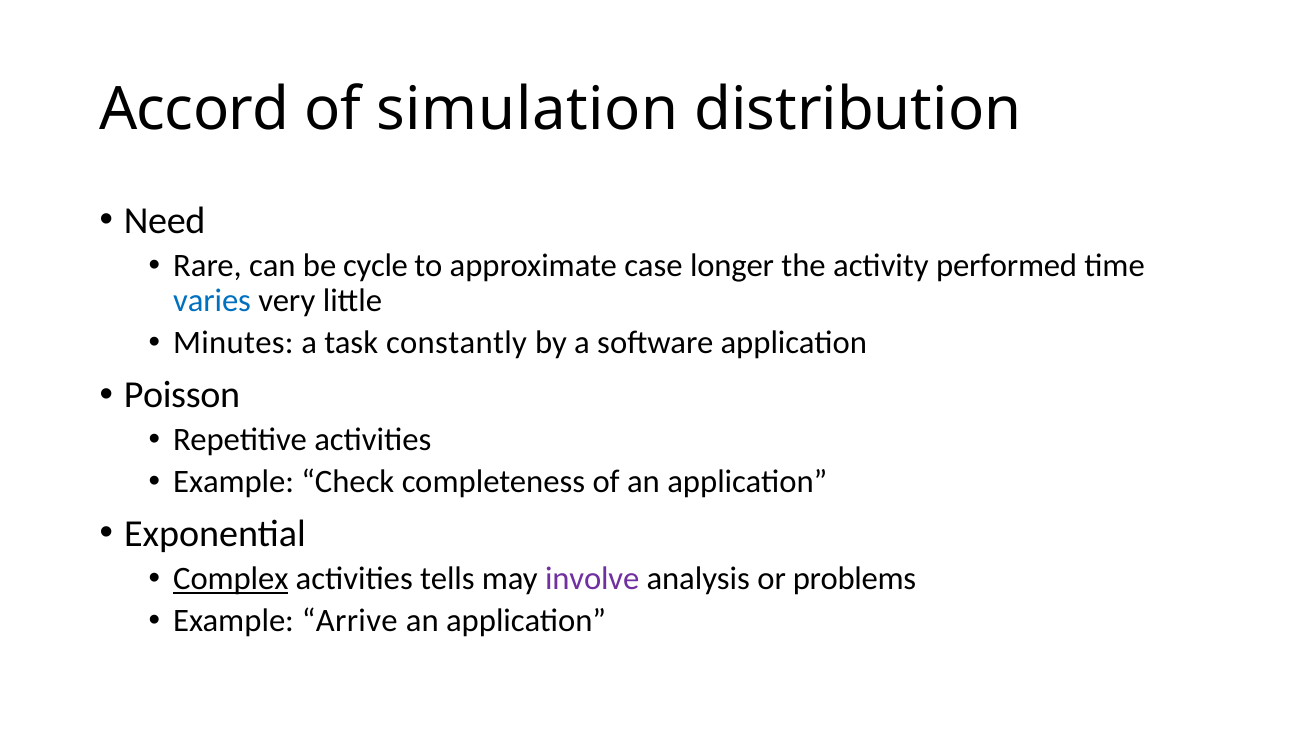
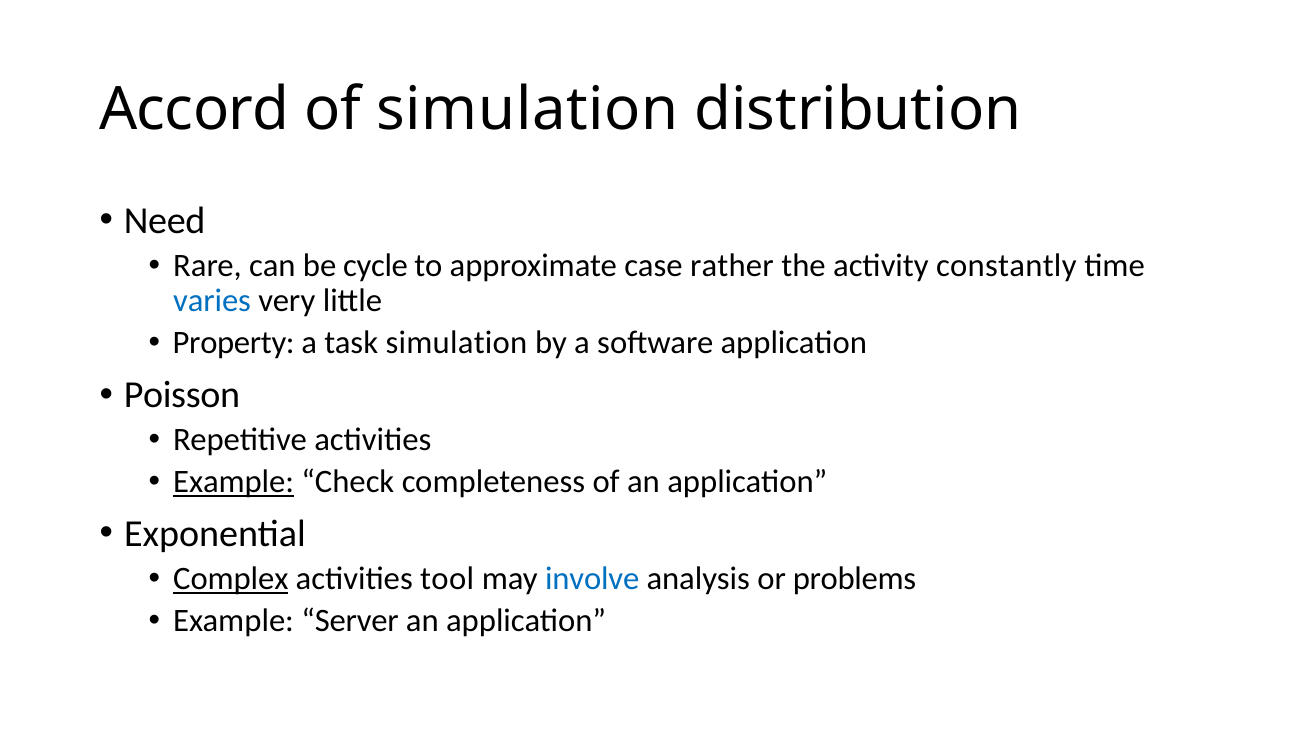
longer: longer -> rather (732, 266)
performed: performed -> constantly (1006, 266)
Minutes: Minutes -> Property (234, 343)
task constantly: constantly -> simulation (456, 343)
Example underline: none -> present (234, 482)
tells: tells -> tool (447, 579)
involve colour: purple -> blue (592, 579)
Arrive: Arrive -> Server (350, 621)
